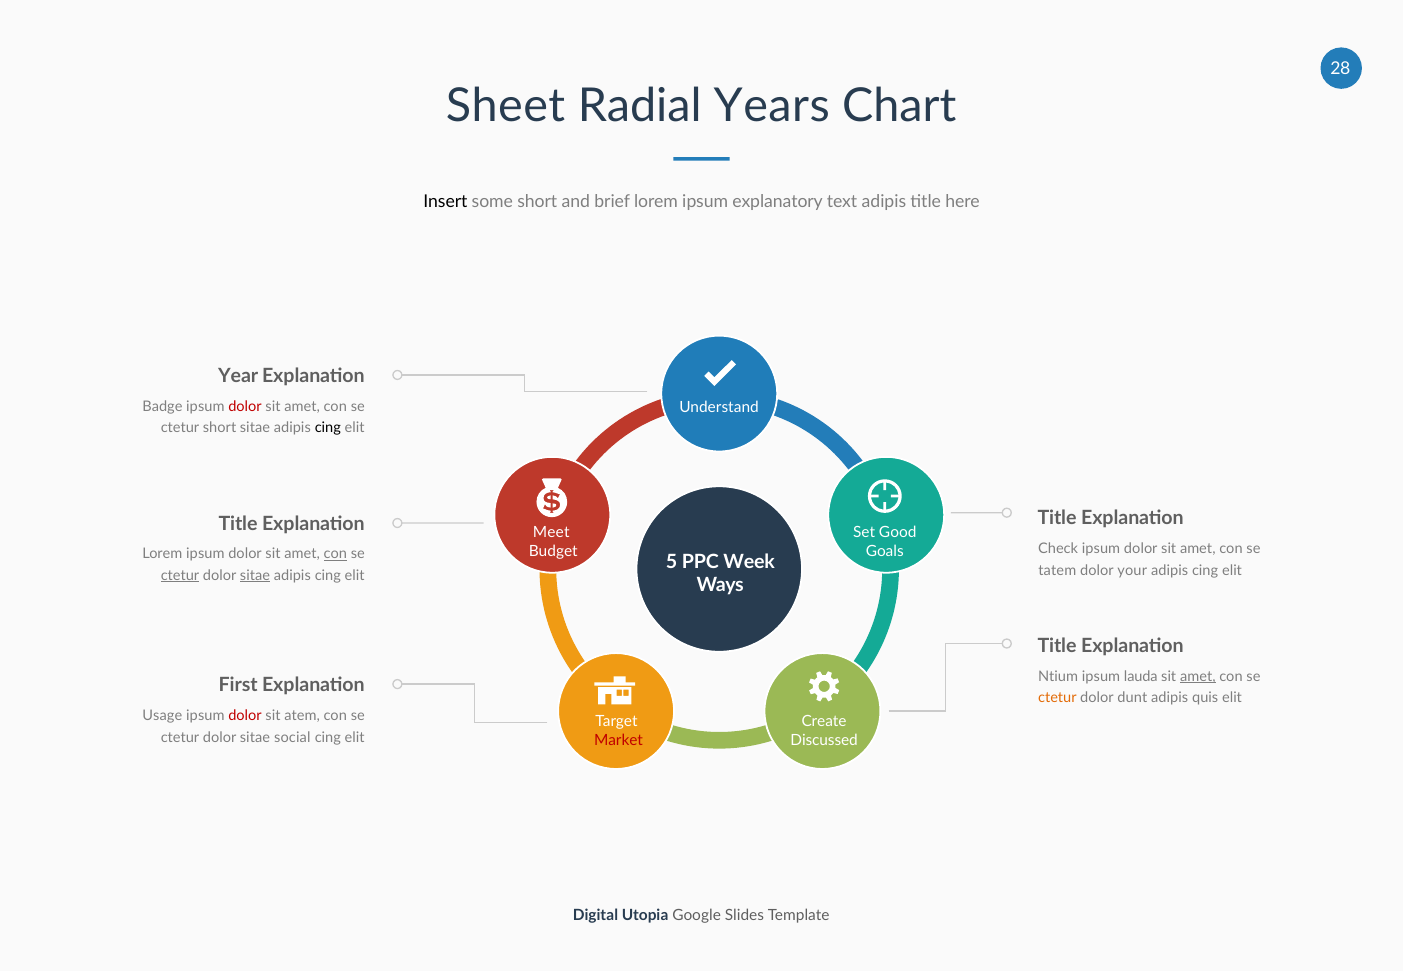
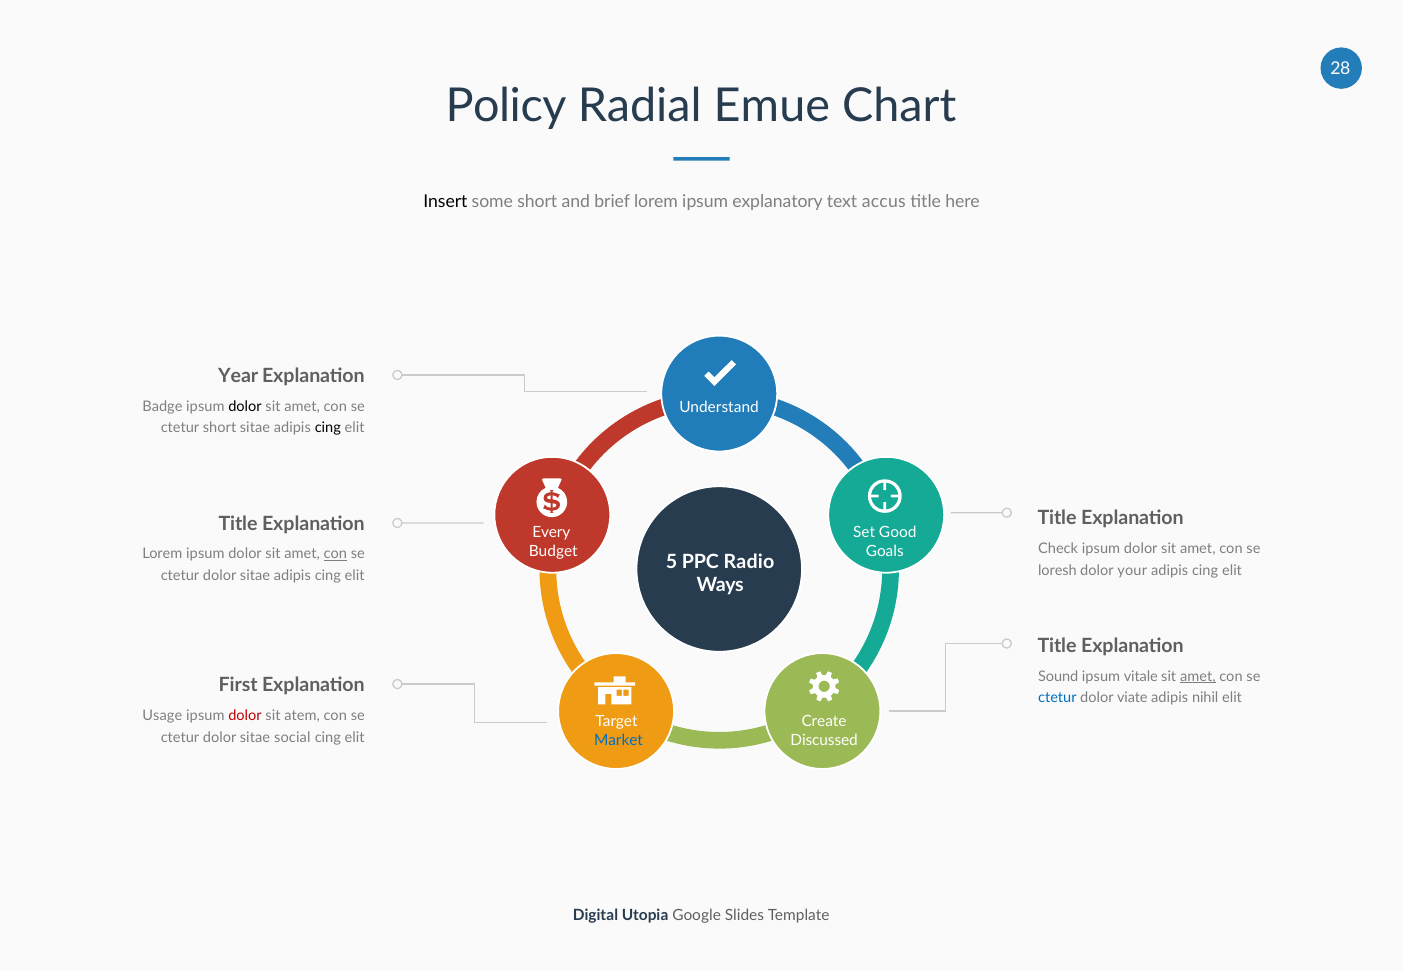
Sheet: Sheet -> Policy (506, 106)
Years: Years -> Emue (772, 106)
text adipis: adipis -> accus (884, 201)
dolor colour: red -> black (245, 406)
Meet: Meet -> Every (551, 533)
Week: Week -> Radio (749, 562)
tatem: tatem -> loresh (1057, 570)
ctetur underline: present -> none (180, 576)
sitae underline: present -> none (255, 576)
Ntium: Ntium -> Sound (1058, 676)
lauda: lauda -> vitale (1141, 676)
ctetur colour: orange -> blue (1057, 698)
dunt: dunt -> viate (1132, 698)
quis: quis -> nihil (1205, 698)
Market colour: red -> blue (619, 740)
